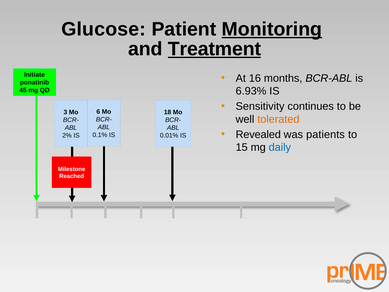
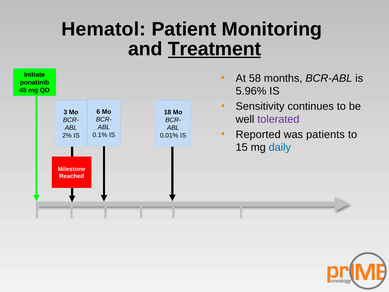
Glucose: Glucose -> Hematol (104, 29)
Monitoring underline: present -> none (272, 29)
16: 16 -> 58 (255, 78)
6.93%: 6.93% -> 5.96% (251, 91)
tolerated colour: orange -> purple (278, 119)
Revealed: Revealed -> Reported (258, 134)
